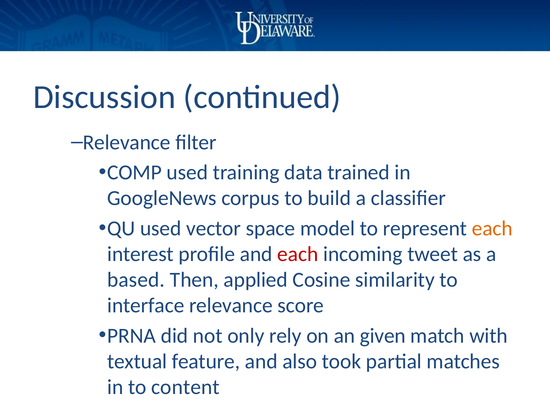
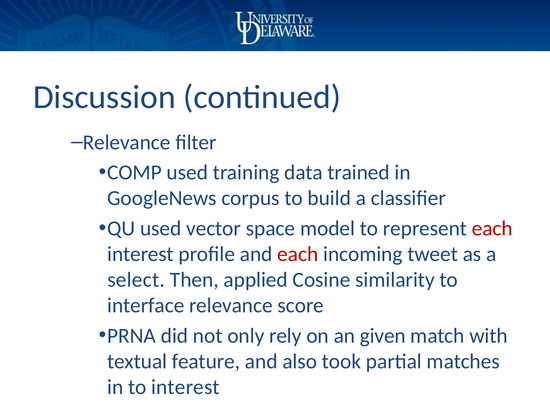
each colour: orange -> red (492, 229)
based: based -> select (136, 280)
to content: content -> interest (185, 387)
